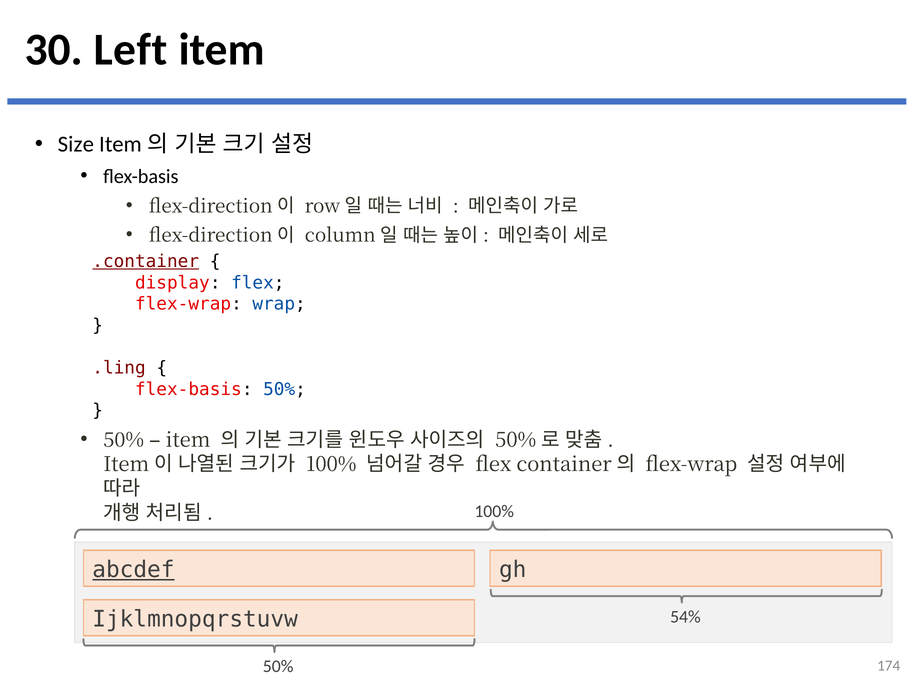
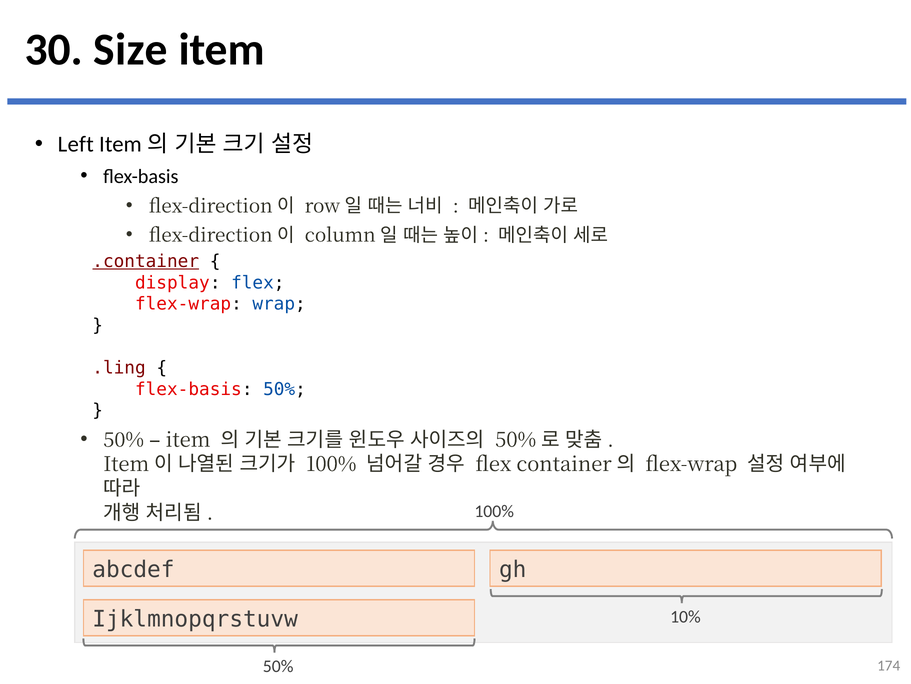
Left: Left -> Size (131, 50)
Size: Size -> Left (76, 144)
abcdef underline: present -> none (133, 569)
54%: 54% -> 10% (685, 616)
